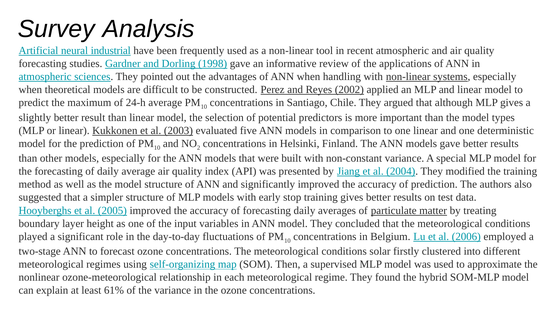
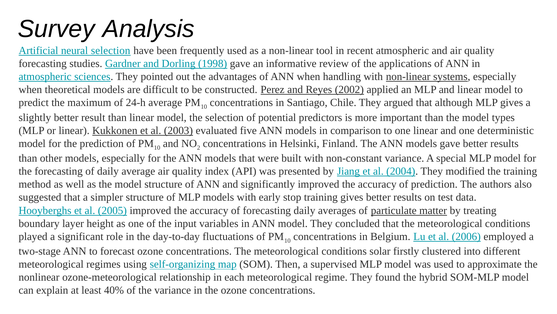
neural industrial: industrial -> selection (111, 50)
61%: 61% -> 40% (114, 290)
